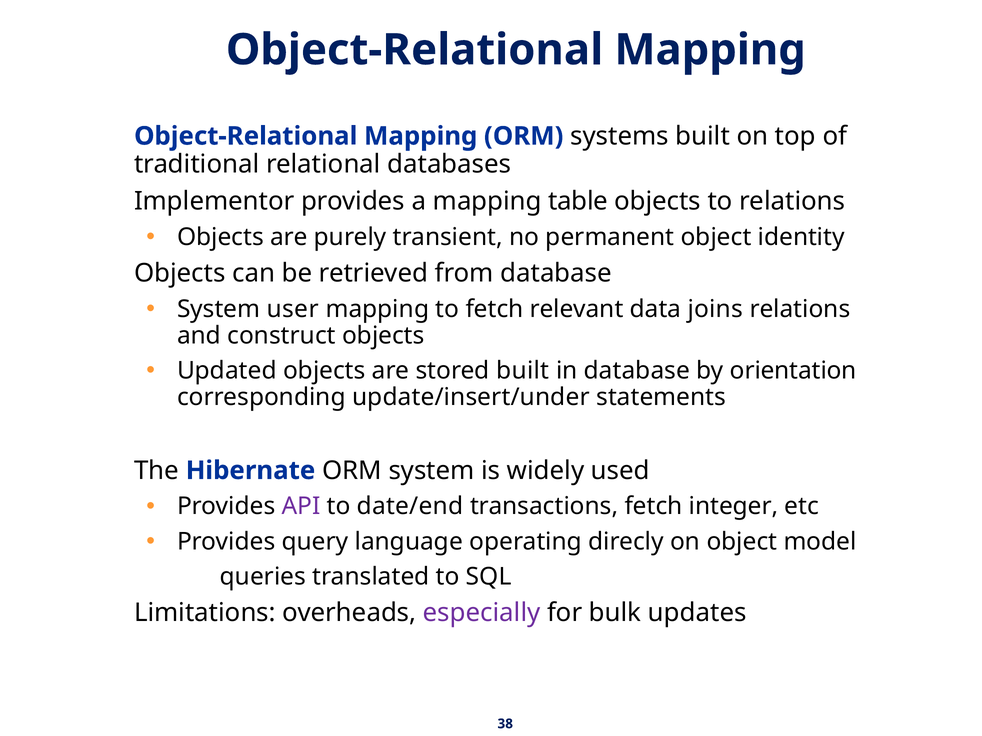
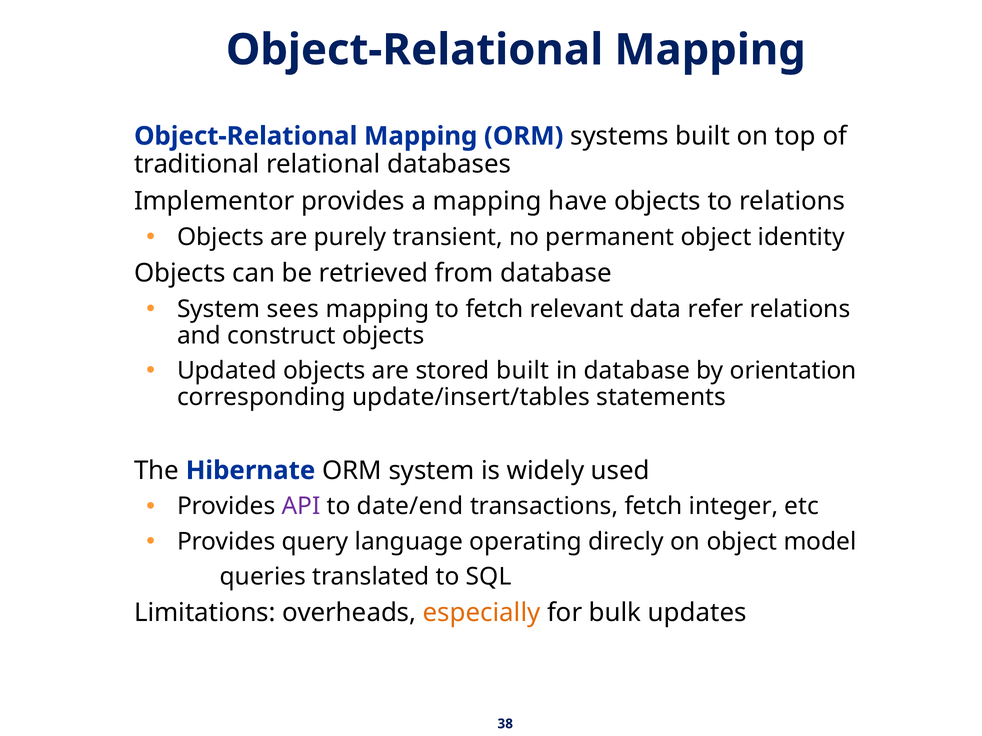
table: table -> have (578, 201)
user: user -> sees (293, 309)
joins: joins -> refer (716, 309)
update/insert/under: update/insert/under -> update/insert/tables (471, 397)
especially colour: purple -> orange (482, 613)
